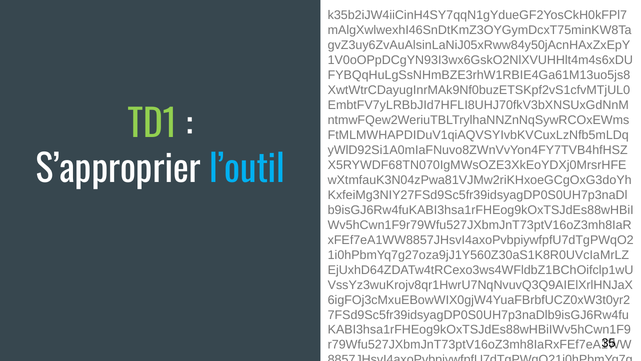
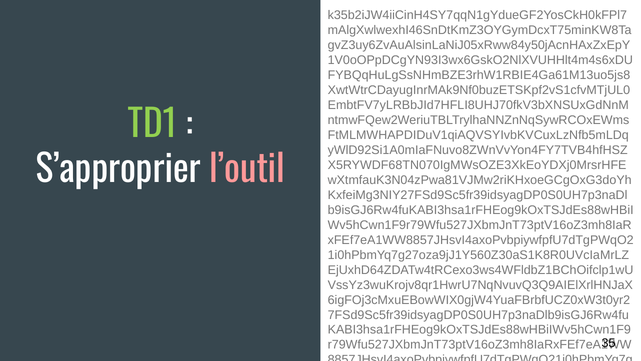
l’outil colour: light blue -> pink (247, 169)
